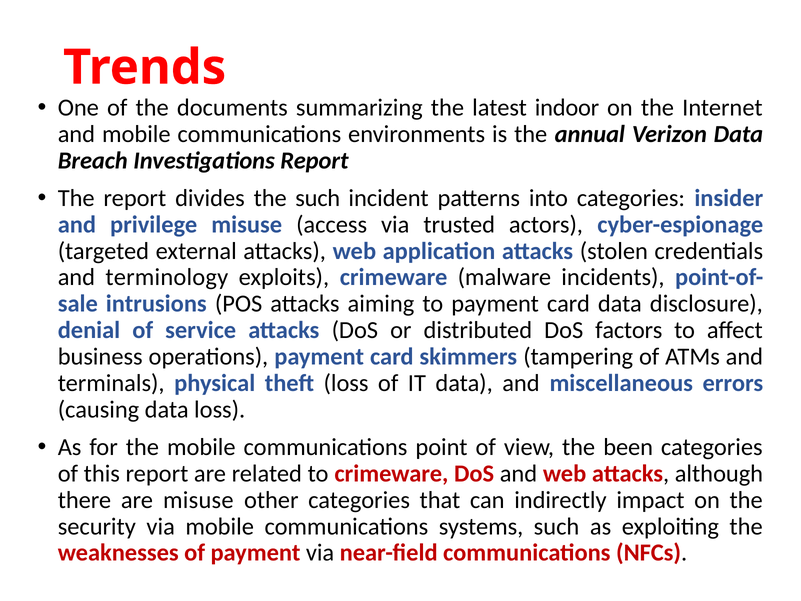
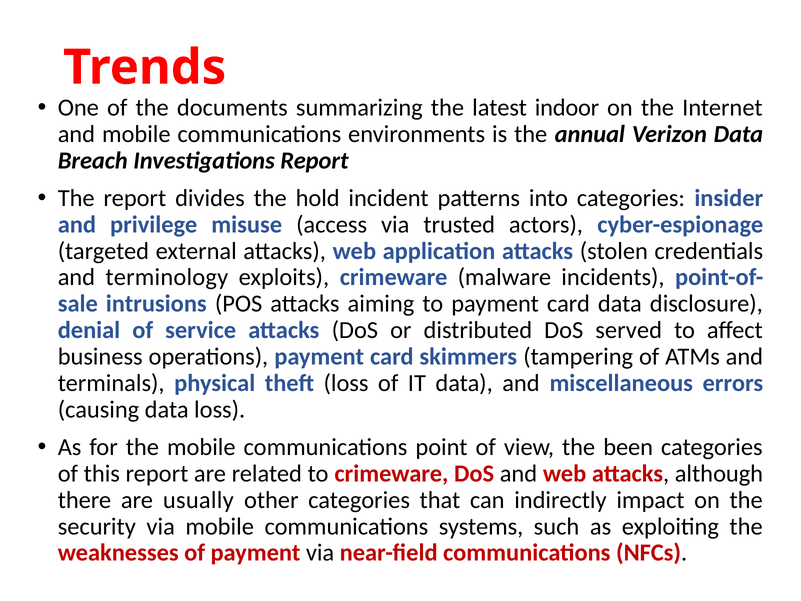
the such: such -> hold (318, 198)
factors: factors -> served (629, 330)
are misuse: misuse -> usually (198, 500)
